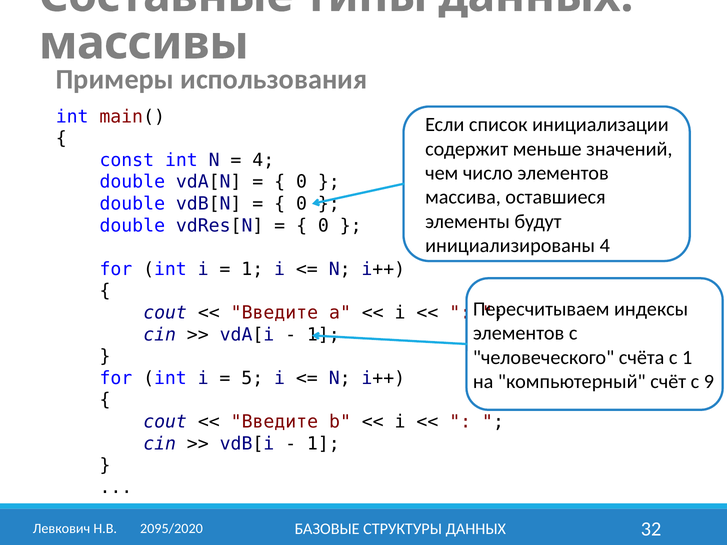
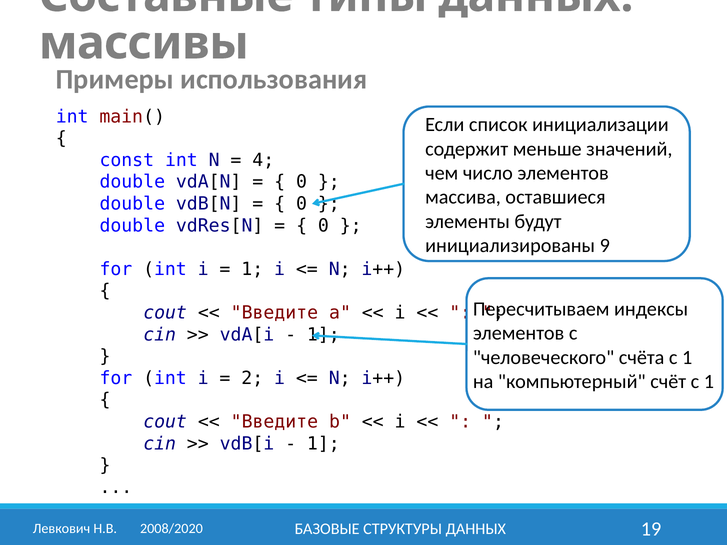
инициализированы 4: 4 -> 9 (605, 246)
5: 5 -> 2 (252, 378)
счёт с 9: 9 -> 1 (709, 382)
32: 32 -> 19 (651, 529)
2095/2020: 2095/2020 -> 2008/2020 (171, 529)
